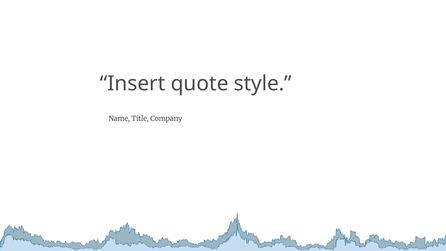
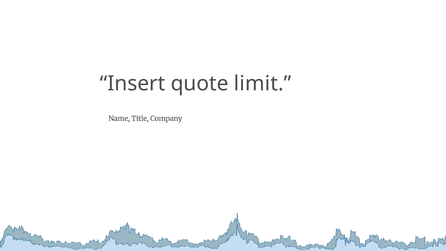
style: style -> limit (263, 83)
